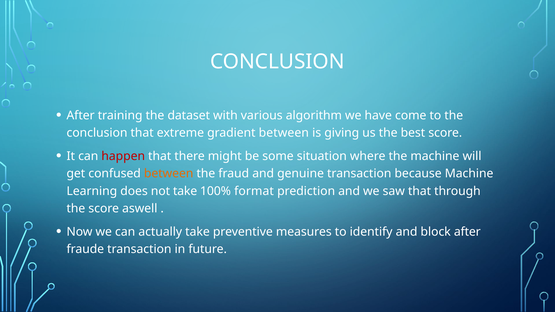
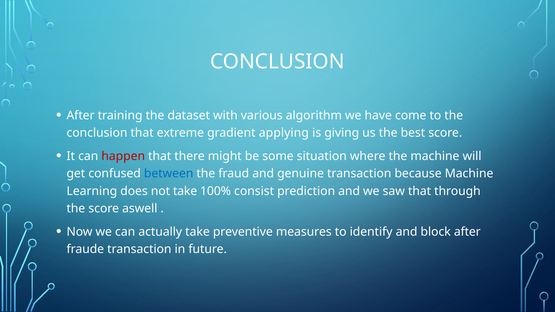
gradient between: between -> applying (284, 133)
between colour: orange -> blue (169, 174)
format: format -> consist (254, 191)
